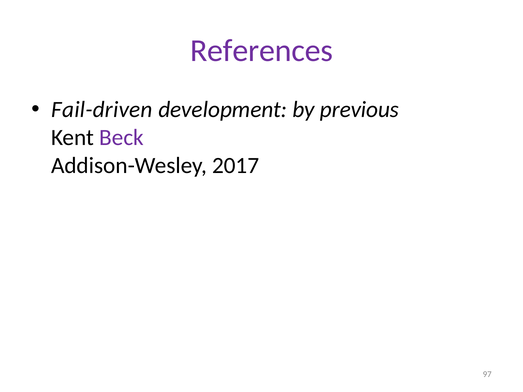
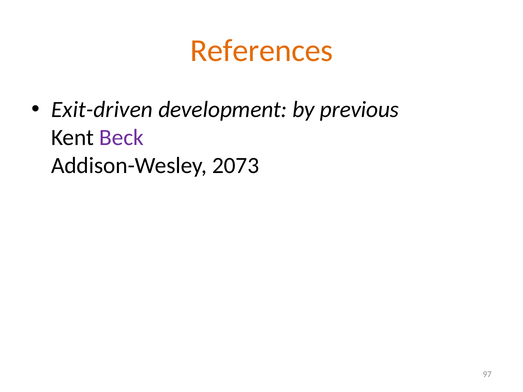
References colour: purple -> orange (262, 51)
Fail-driven: Fail-driven -> Exit-driven (102, 110)
2017: 2017 -> 2073 (236, 166)
